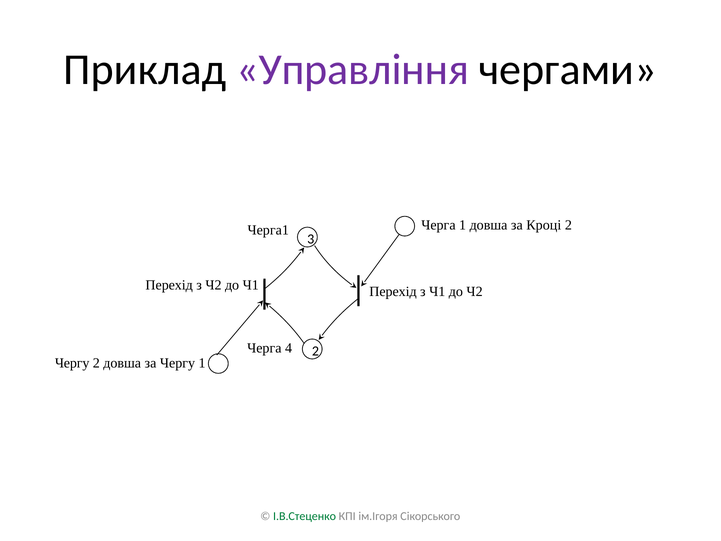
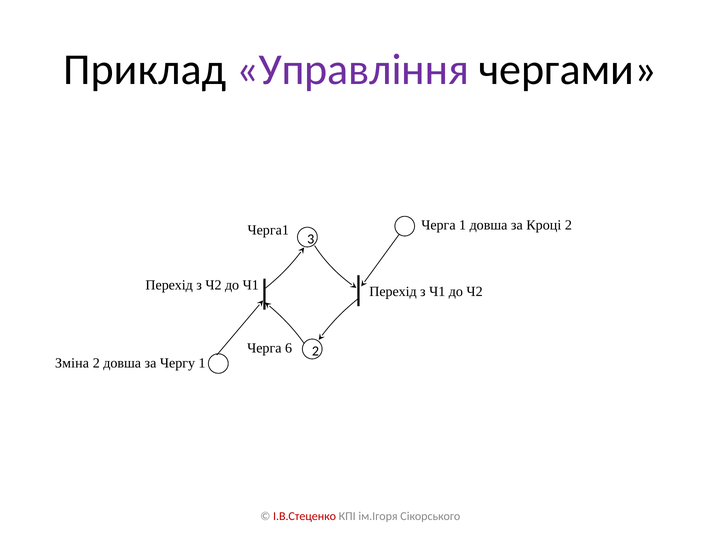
4: 4 -> 6 (289, 348)
Чергу: Чергу -> Зміна (72, 363)
І.В.Стеценко colour: green -> red (305, 516)
